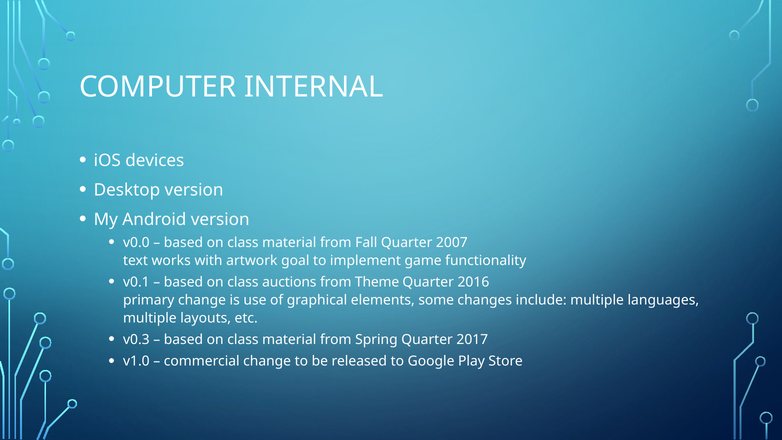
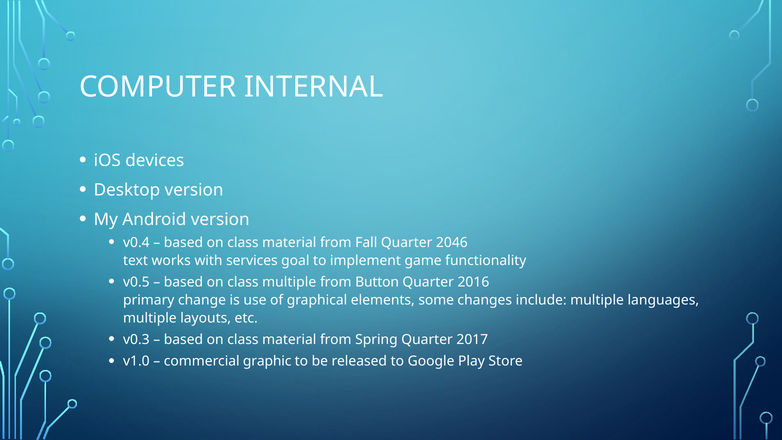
v0.0: v0.0 -> v0.4 (136, 243)
2007: 2007 -> 2046 (452, 243)
artwork: artwork -> services (252, 261)
v0.1: v0.1 -> v0.5 (136, 282)
class auctions: auctions -> multiple (289, 282)
Theme: Theme -> Button (377, 282)
commercial change: change -> graphic (267, 361)
